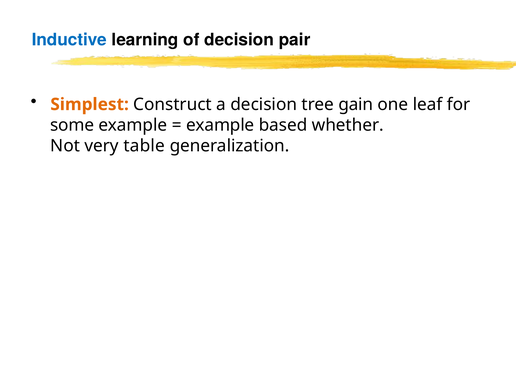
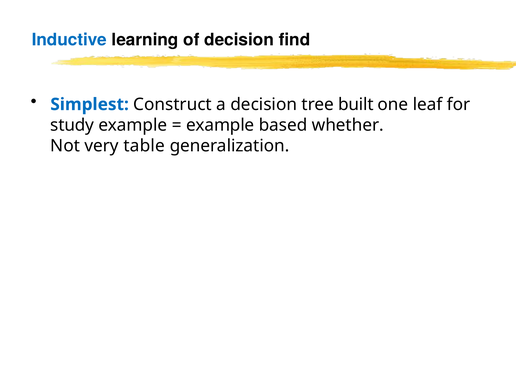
pair: pair -> find (295, 40)
Simplest colour: orange -> blue (90, 104)
gain: gain -> built (356, 104)
some: some -> study (72, 125)
